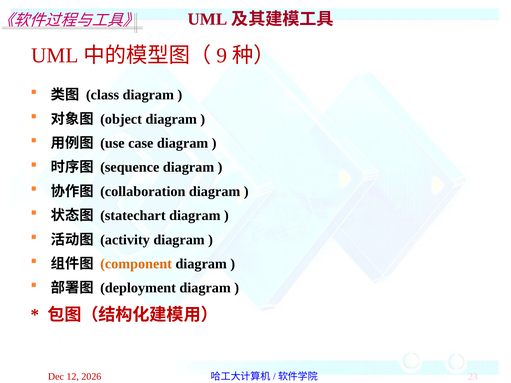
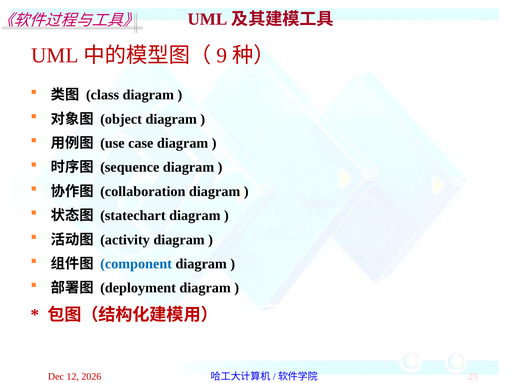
component colour: orange -> blue (136, 264)
